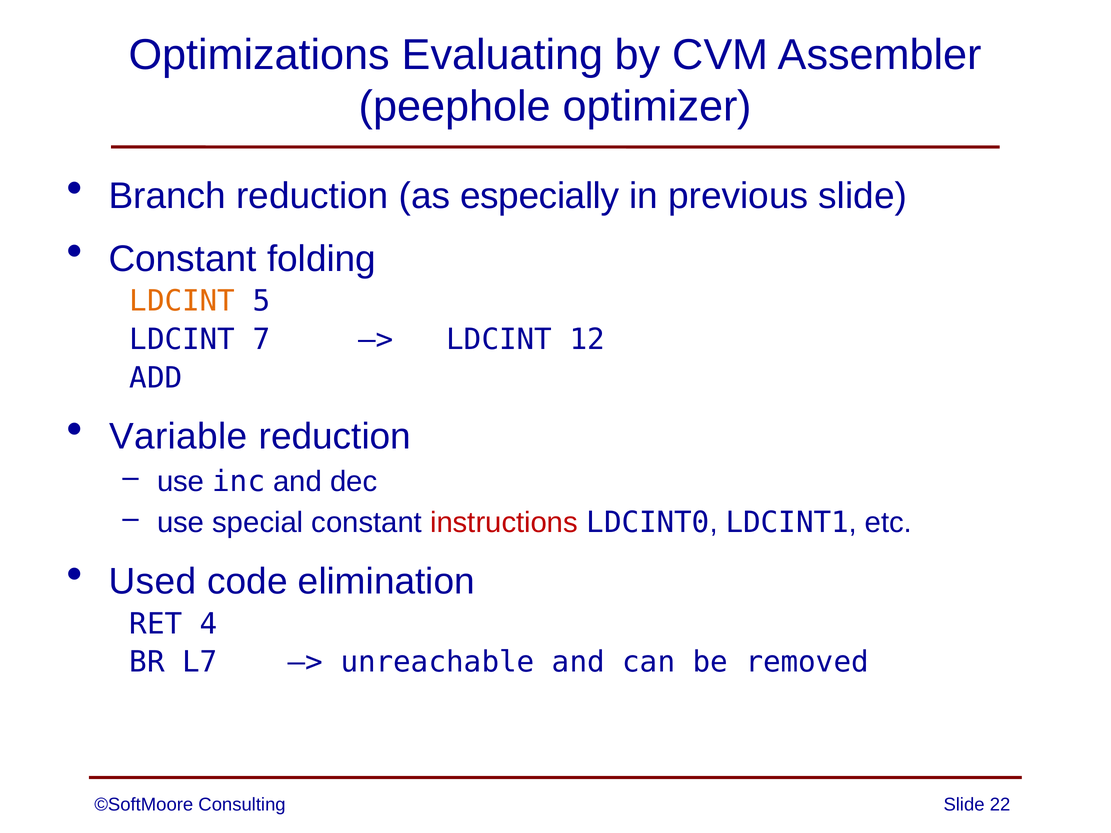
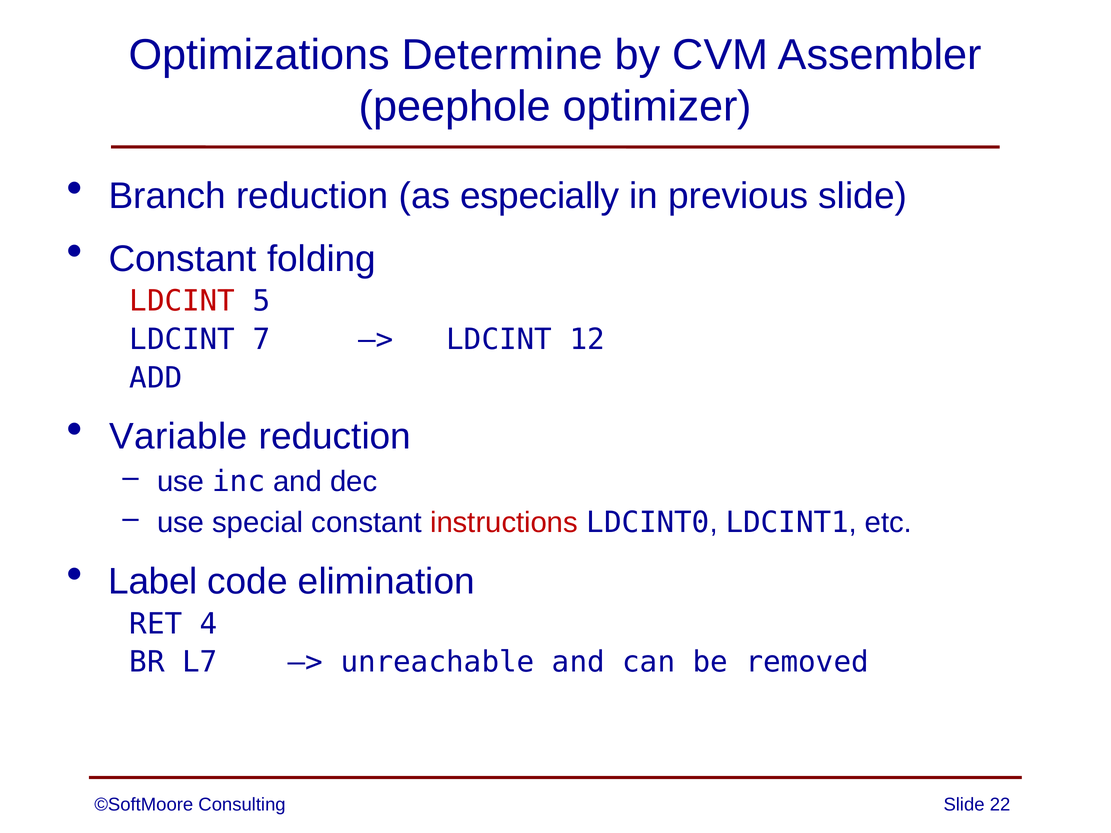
Evaluating: Evaluating -> Determine (502, 55)
LDCINT colour: orange -> red (182, 301)
Used: Used -> Label (153, 582)
